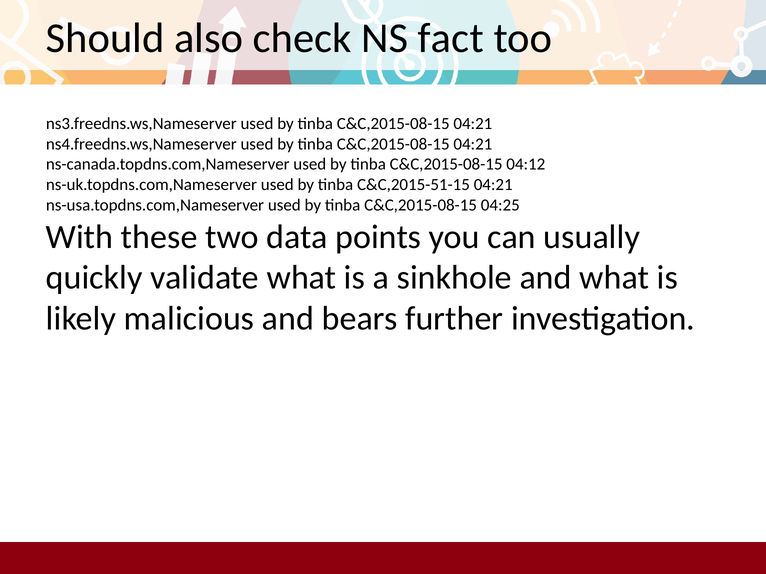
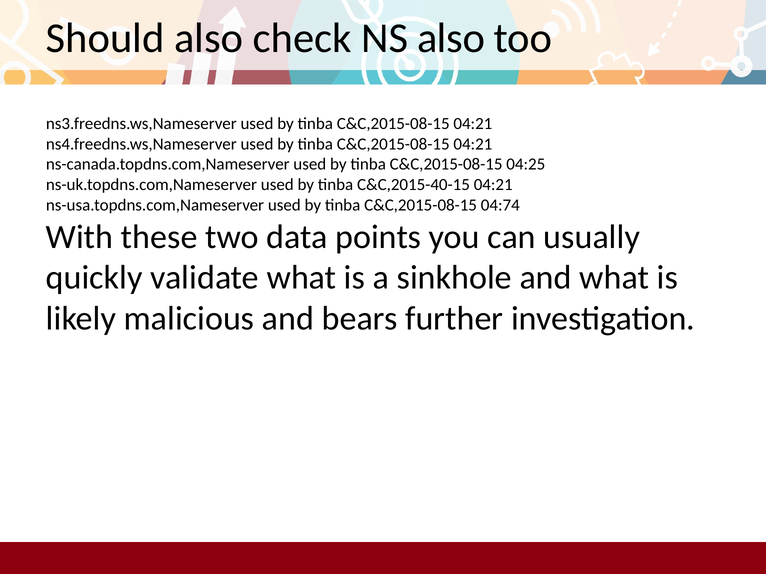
NS fact: fact -> also (451, 38)
04:12: 04:12 -> 04:25 (526, 164)
C&C,2015-51-15: C&C,2015-51-15 -> C&C,2015-40-15 (413, 185)
04:25: 04:25 -> 04:74 (500, 205)
